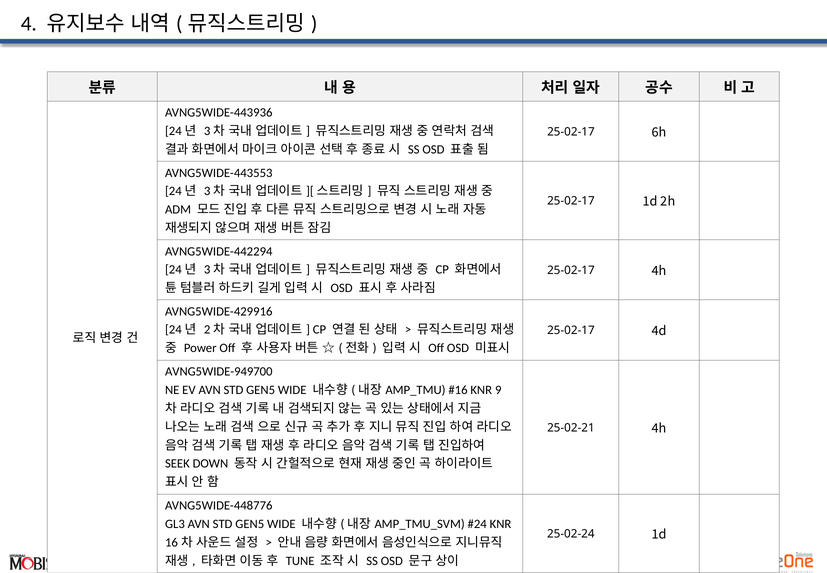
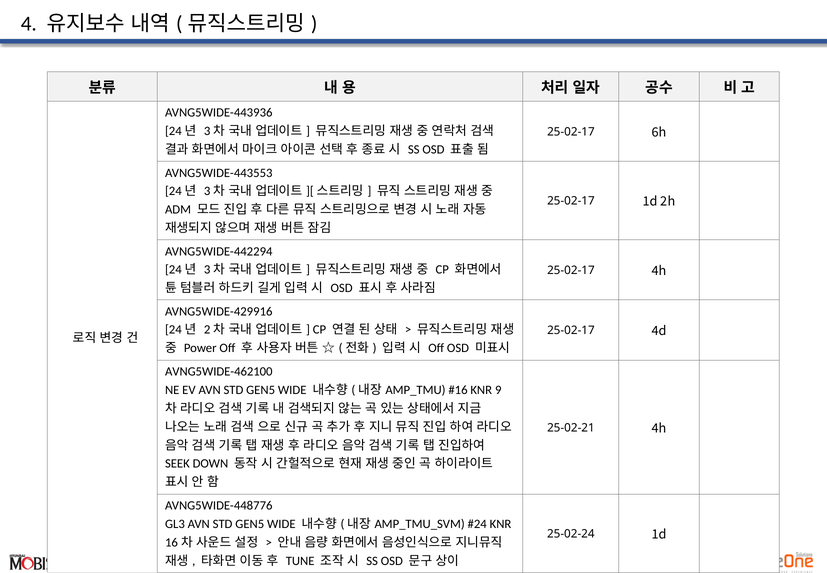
AVNG5WIDE-949700: AVNG5WIDE-949700 -> AVNG5WIDE-462100 (219, 371)
